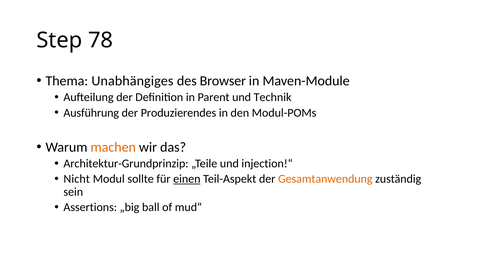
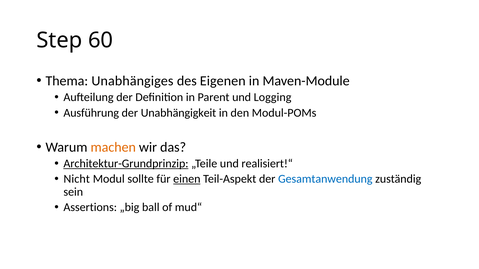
78: 78 -> 60 (101, 40)
Browser: Browser -> Eigenen (223, 81)
Technik: Technik -> Logging (273, 97)
Produzierendes: Produzierendes -> Unabhängigkeit (178, 113)
Architektur-Grundprinzip underline: none -> present (126, 164)
injection!“: injection!“ -> realisiert!“ (267, 164)
Gesamtanwendung colour: orange -> blue (325, 179)
